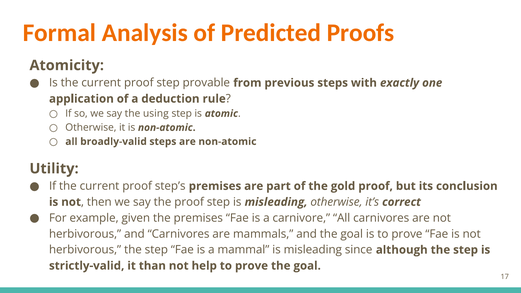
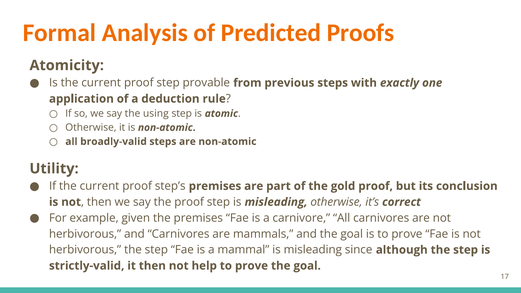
it than: than -> then (152, 266)
